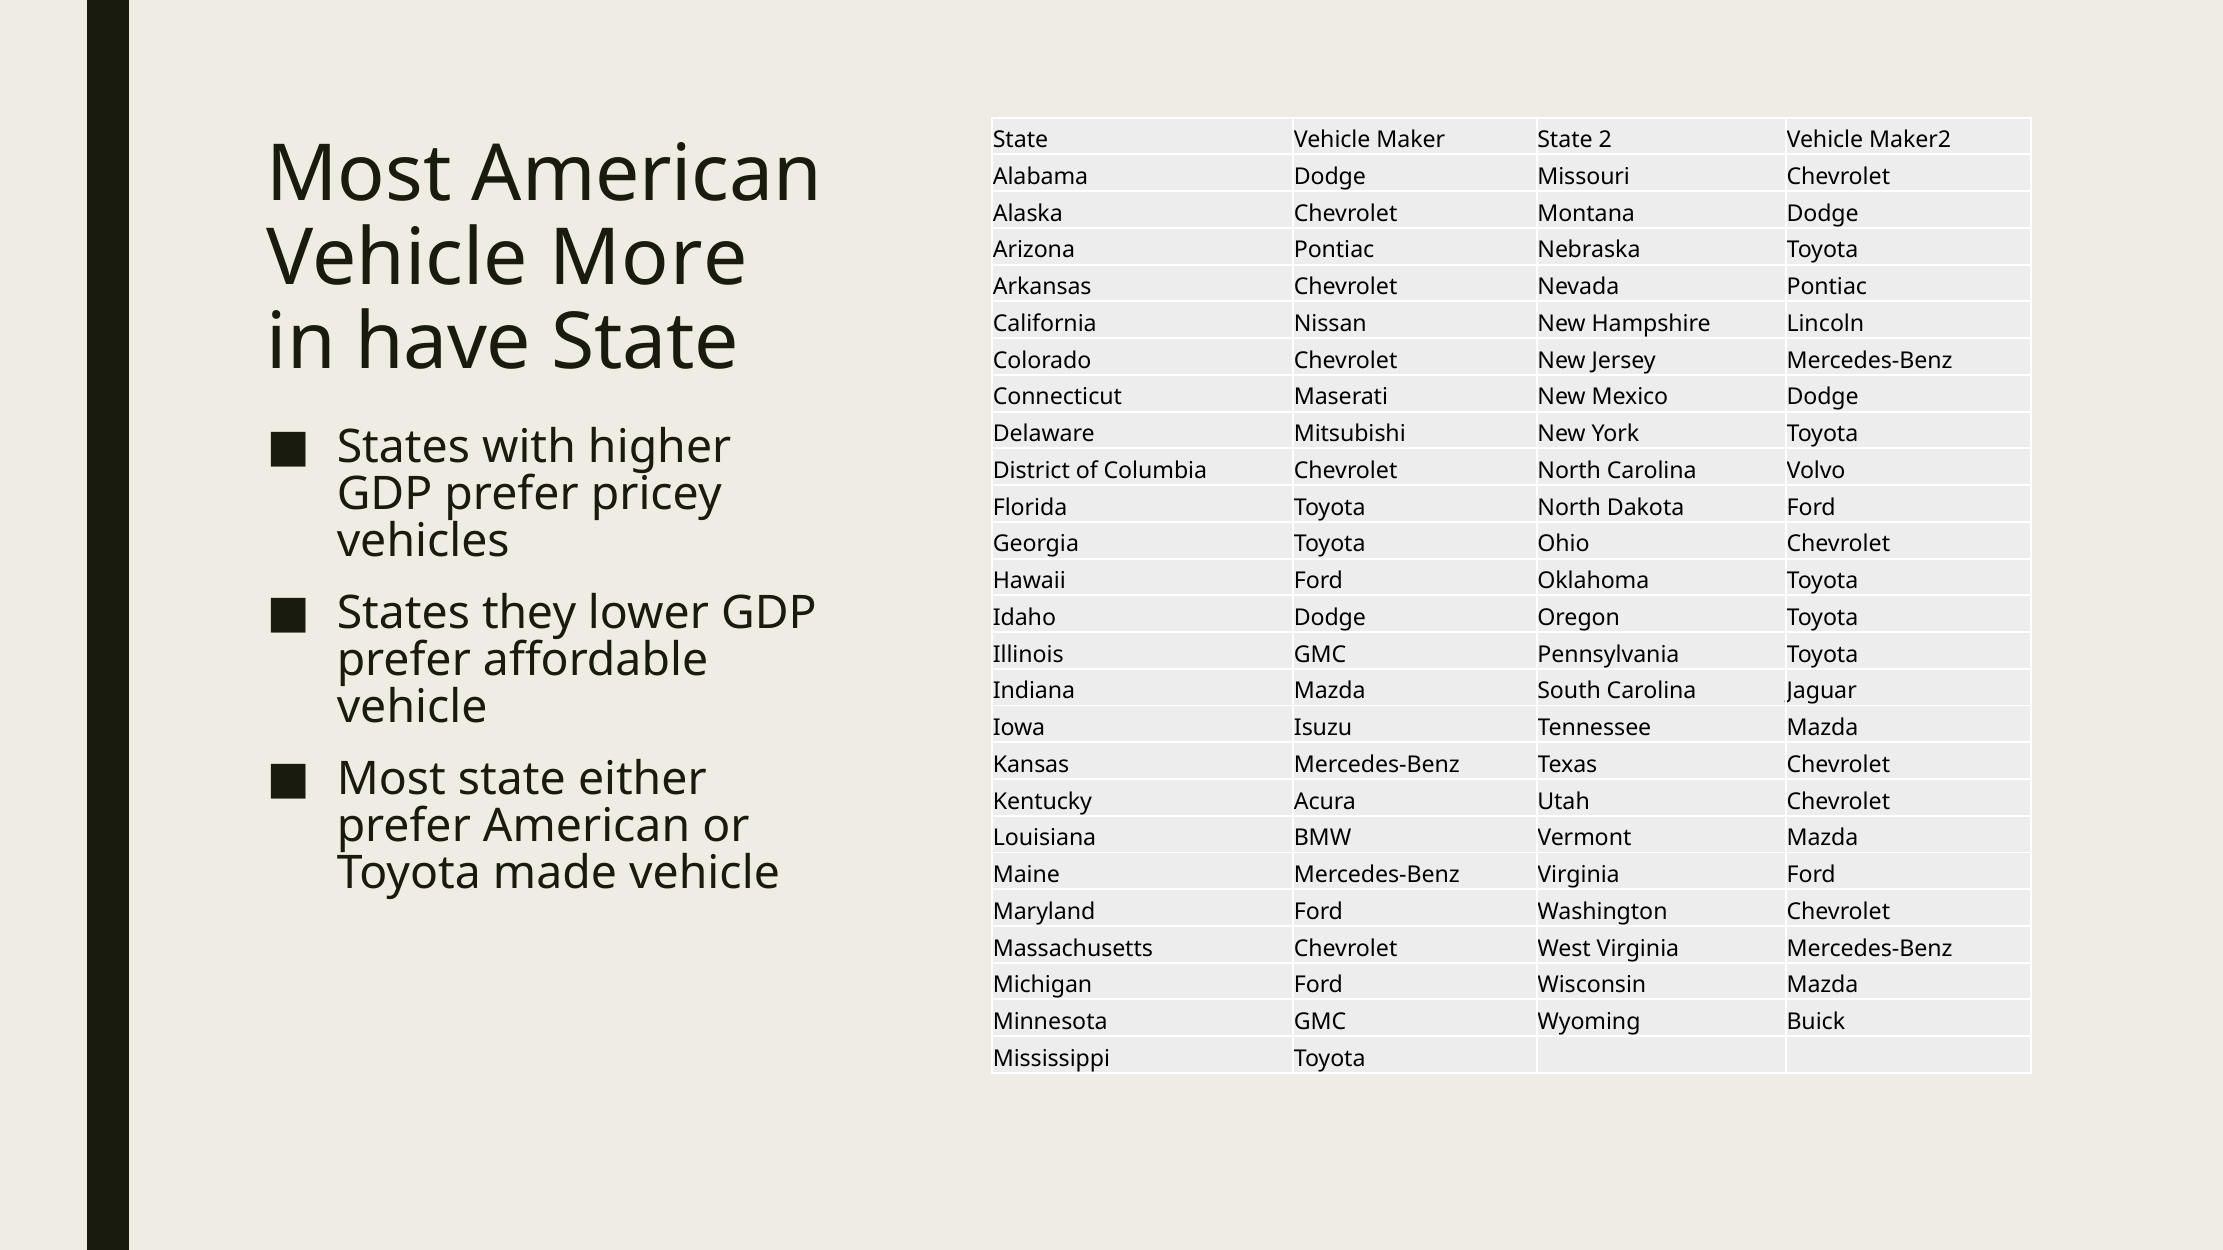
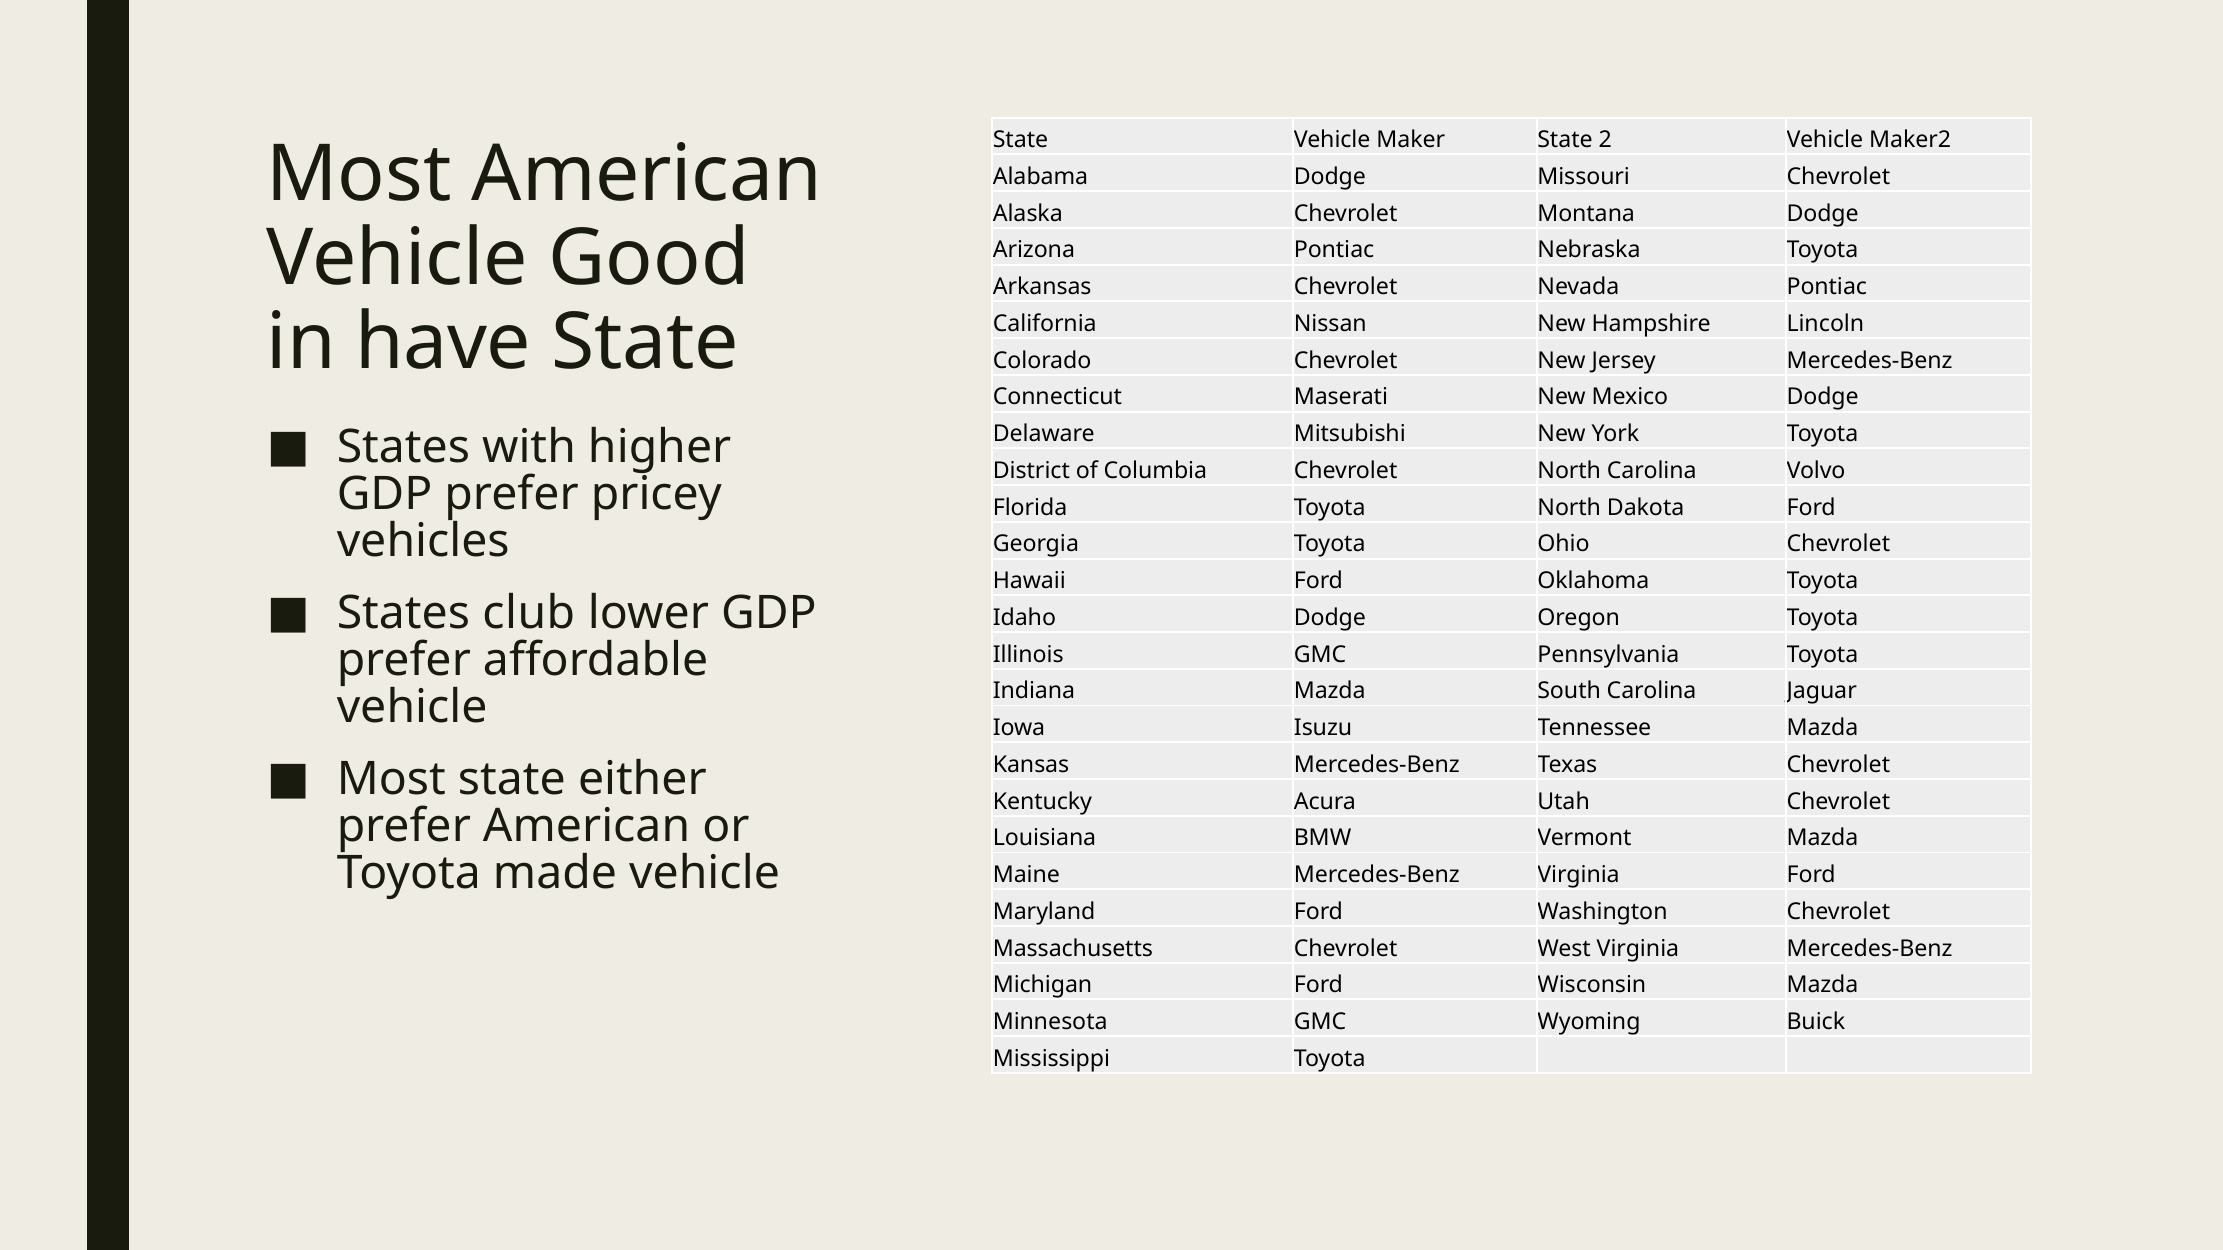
More: More -> Good (649, 259)
they: they -> club (529, 614)
